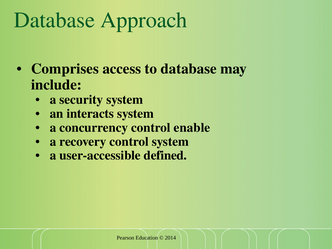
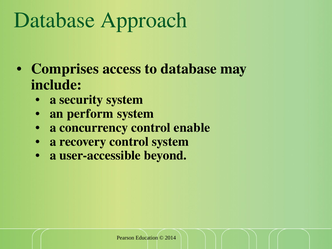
interacts: interacts -> perform (90, 114)
defined: defined -> beyond (165, 155)
